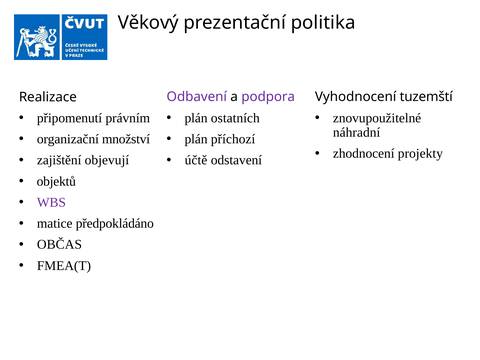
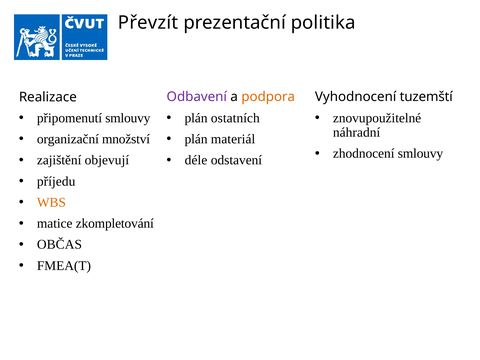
Věkový: Věkový -> Převzít (148, 23)
podpora colour: purple -> orange (268, 97)
připomenutí právním: právním -> smlouvy (128, 118)
příchozí: příchozí -> materiál (233, 139)
zhodnocení projekty: projekty -> smlouvy (420, 154)
účtě: účtě -> déle (196, 160)
objektů: objektů -> příjedu (56, 181)
WBS colour: purple -> orange (51, 202)
předpokládáno: předpokládáno -> zkompletování (115, 223)
